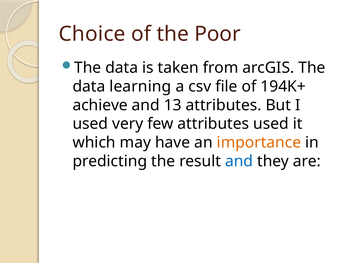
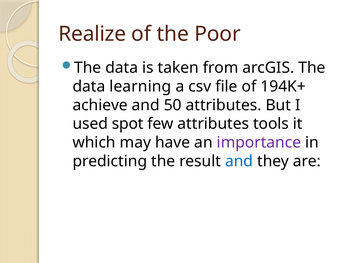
Choice: Choice -> Realize (92, 34)
13: 13 -> 50 (173, 105)
very: very -> spot (128, 124)
attributes used: used -> tools (271, 124)
importance colour: orange -> purple (259, 143)
